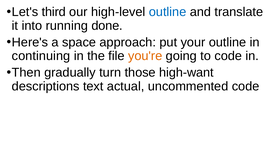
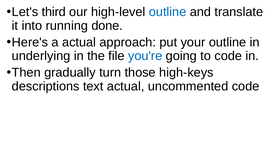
a space: space -> actual (79, 42)
continuing: continuing -> underlying (41, 56)
you're colour: orange -> blue (145, 56)
high-want: high-want -> high-keys (186, 72)
